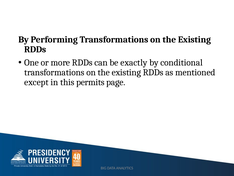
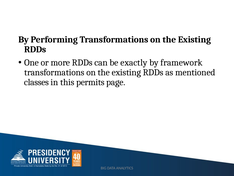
conditional: conditional -> framework (182, 62)
except: except -> classes (37, 82)
